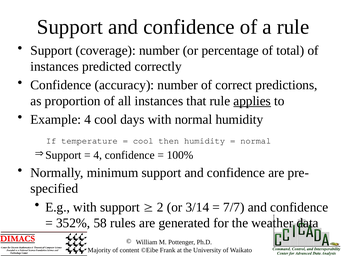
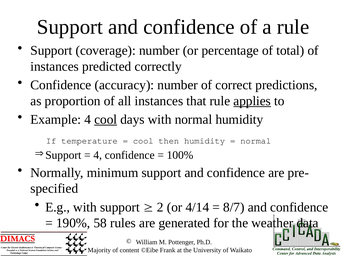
cool underline: none -> present (106, 119)
3/14: 3/14 -> 4/14 (197, 207)
7/7: 7/7 -> 8/7 (234, 207)
352%: 352% -> 190% (73, 223)
